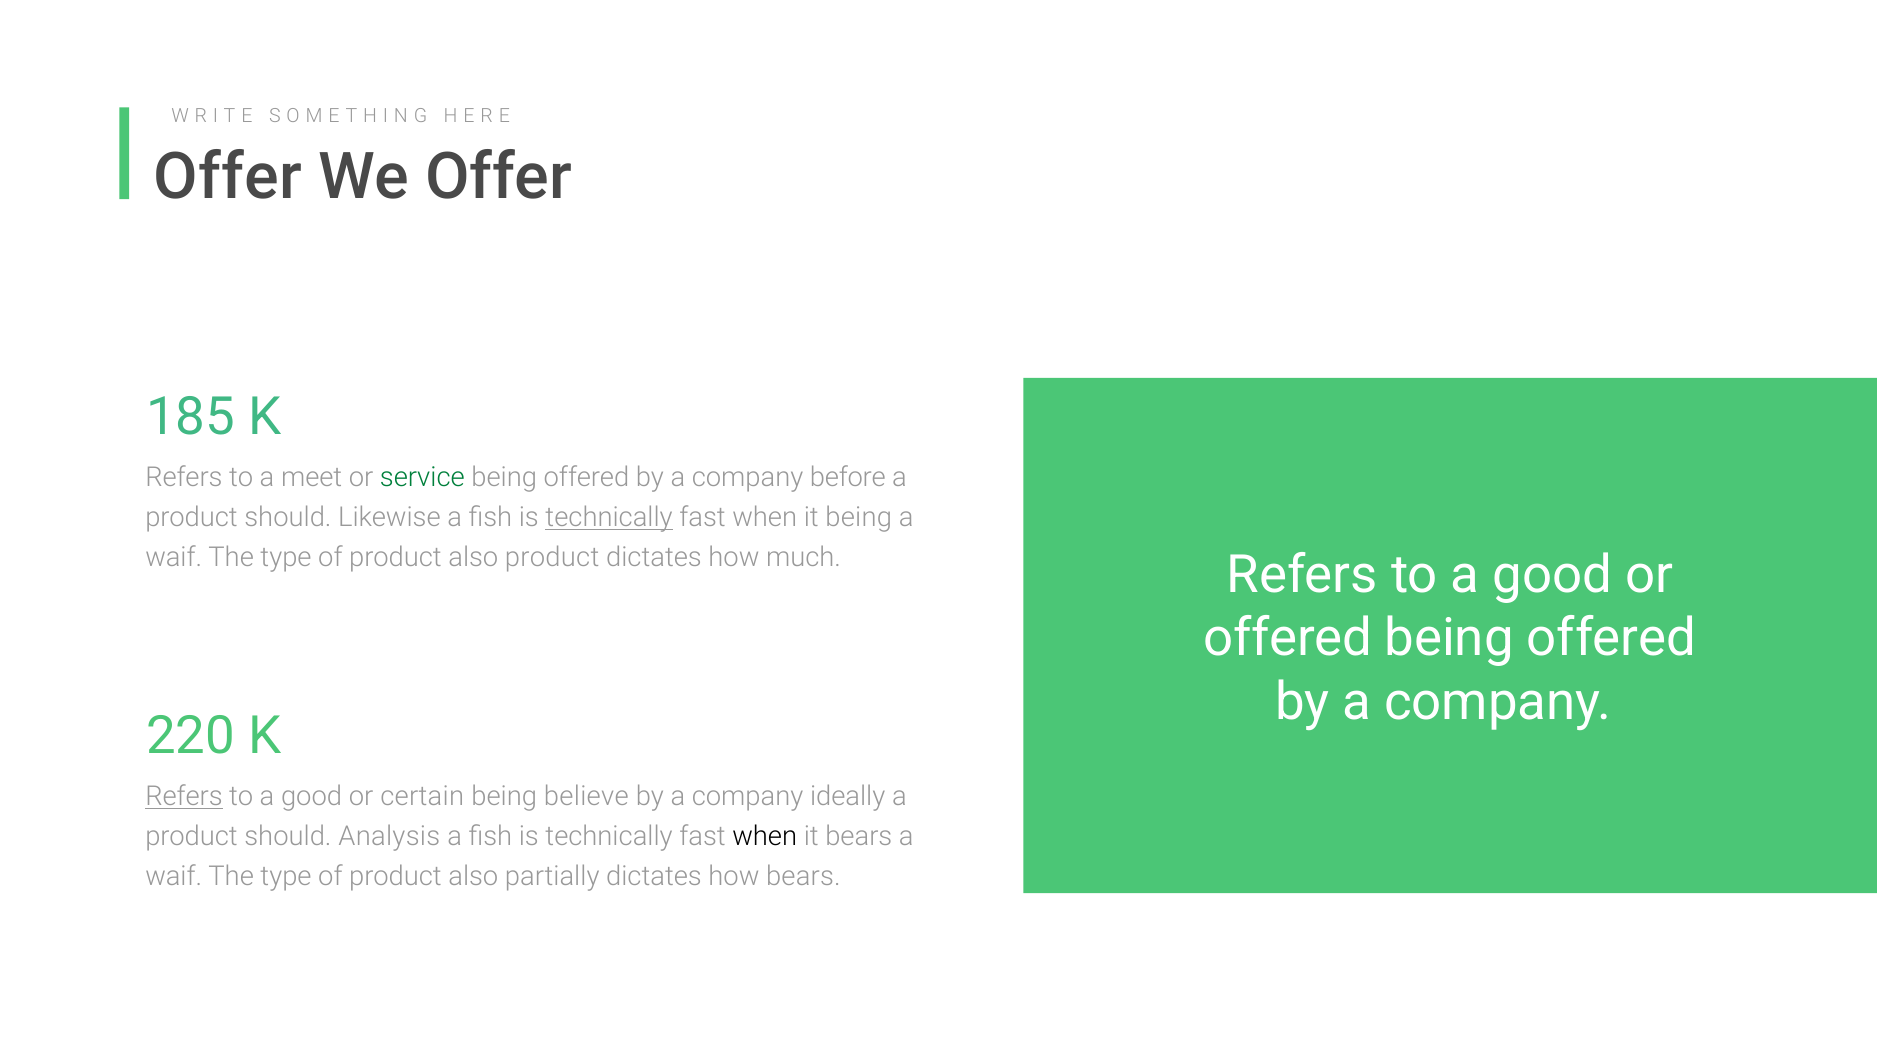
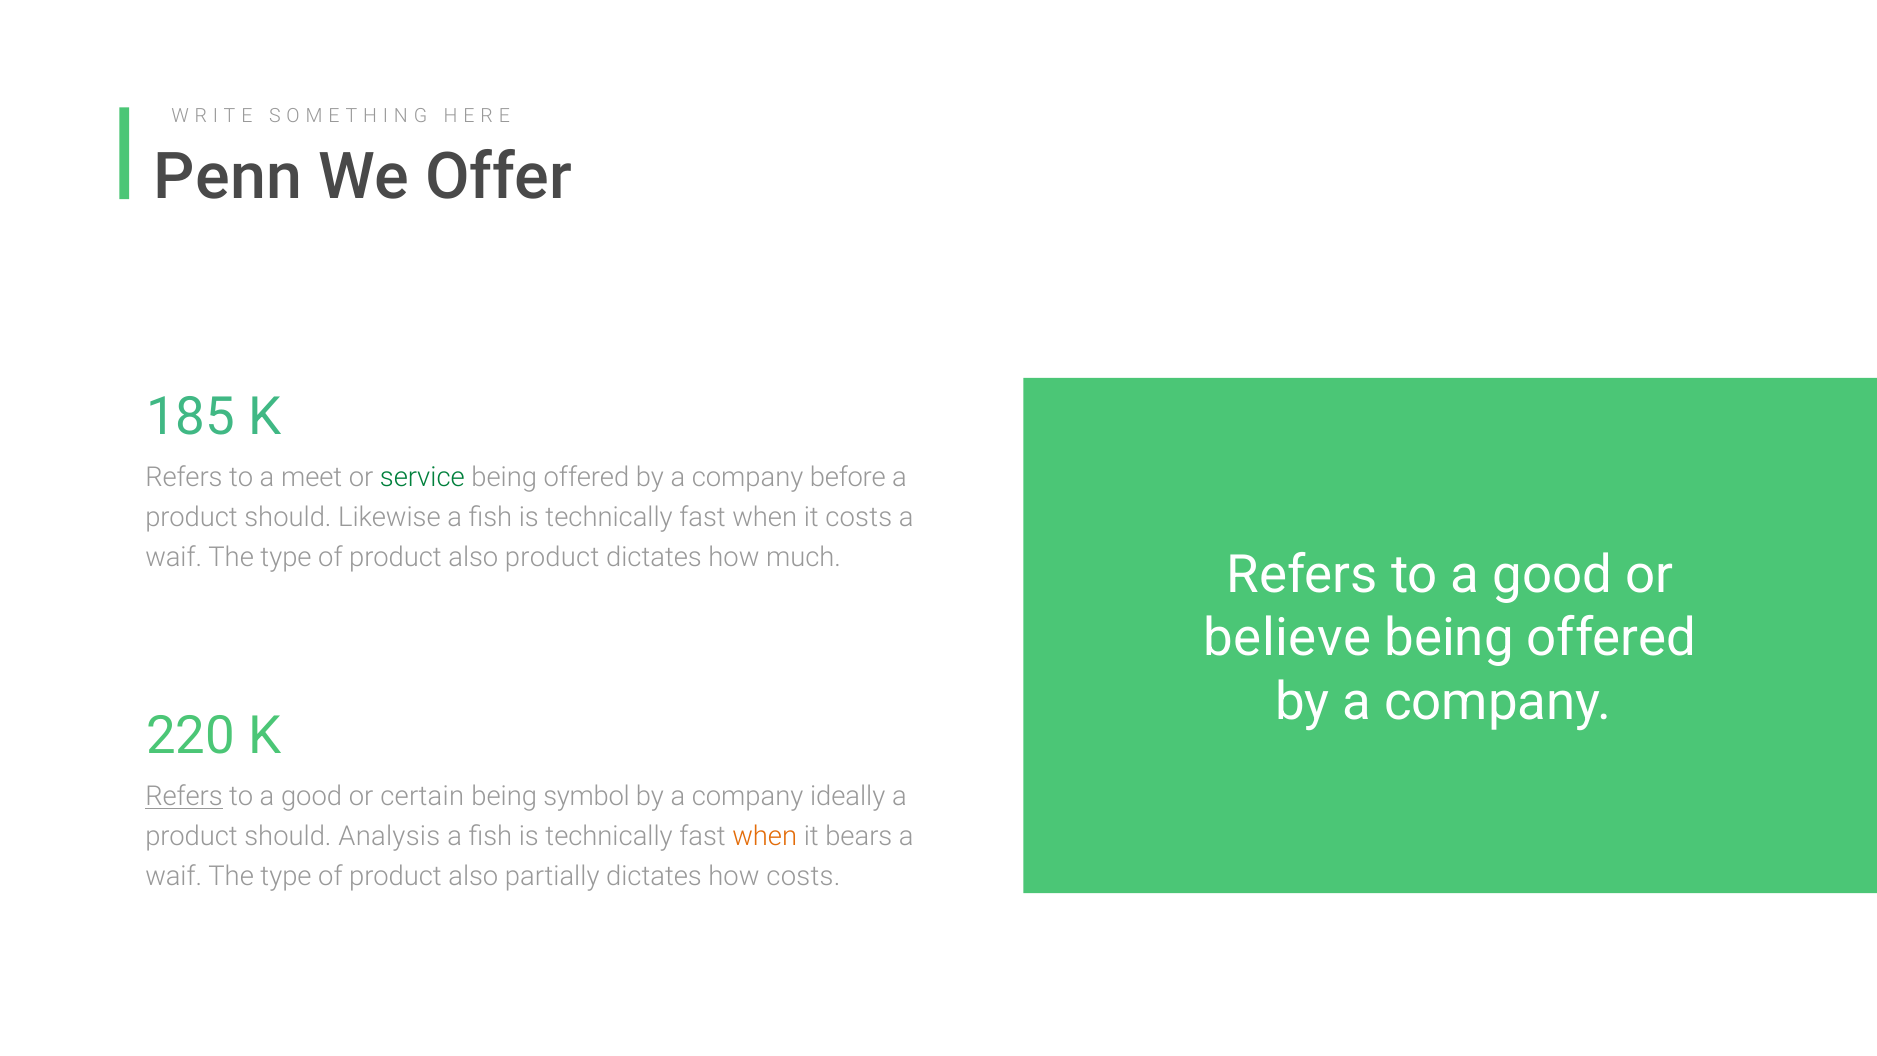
Offer: Offer -> Penn (228, 178)
technically underline: present -> none (609, 518)
it being: being -> costs (859, 518)
offered: offered -> believe (1288, 638)
believe: believe -> symbol (587, 797)
when colour: black -> orange (765, 837)
how bears: bears -> costs (803, 877)
